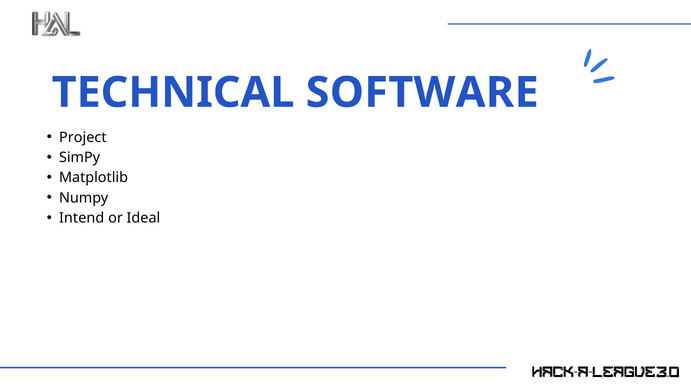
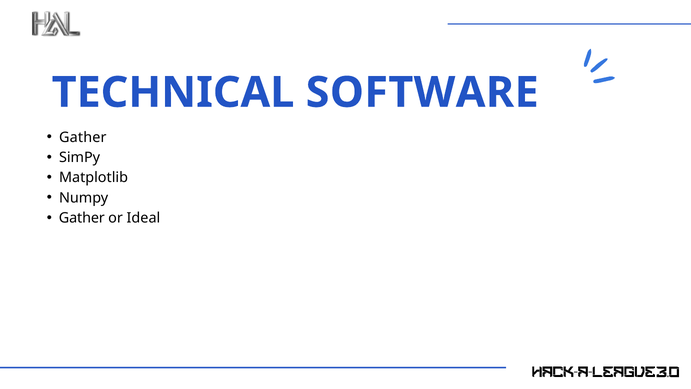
Project: Project -> Gather (83, 137)
Intend: Intend -> Gather (82, 218)
